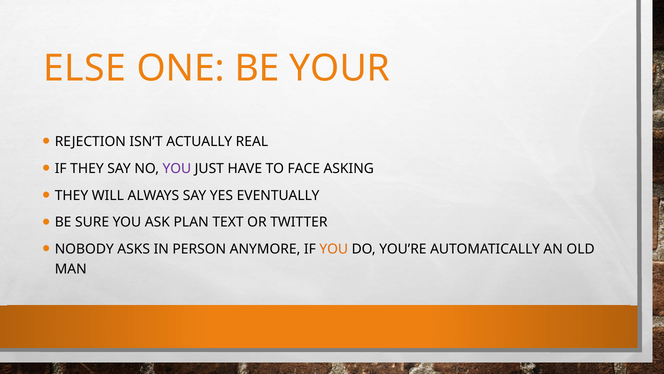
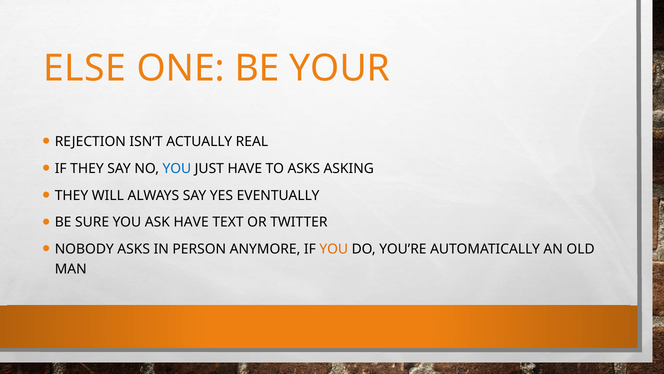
YOU colour: purple -> blue (177, 168)
TO FACE: FACE -> ASKS (304, 168)
ASK PLAN: PLAN -> HAVE (191, 222)
